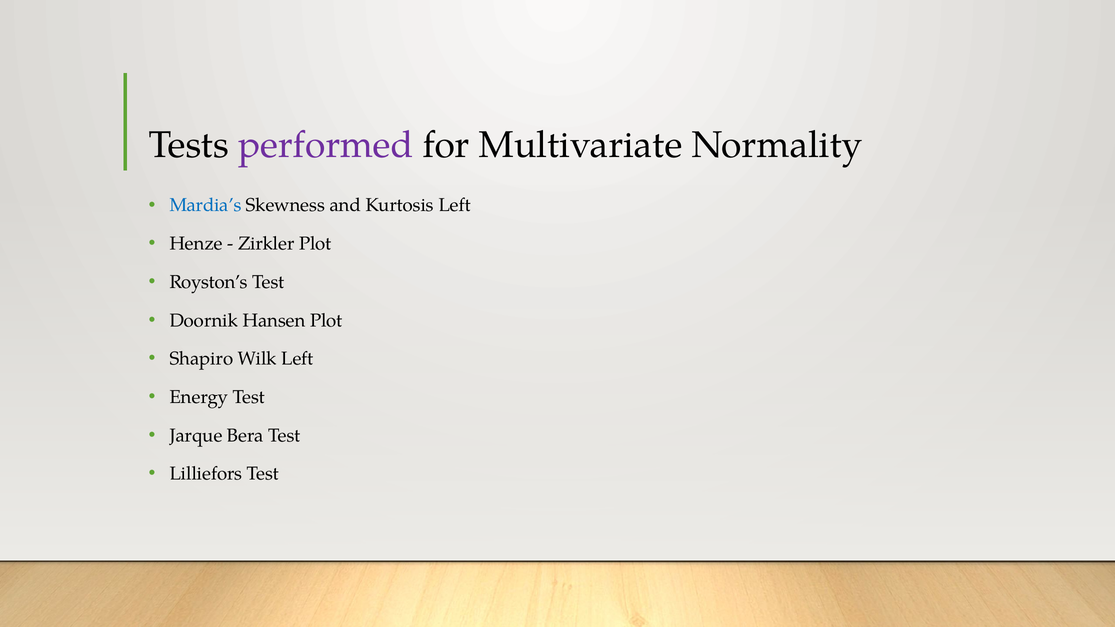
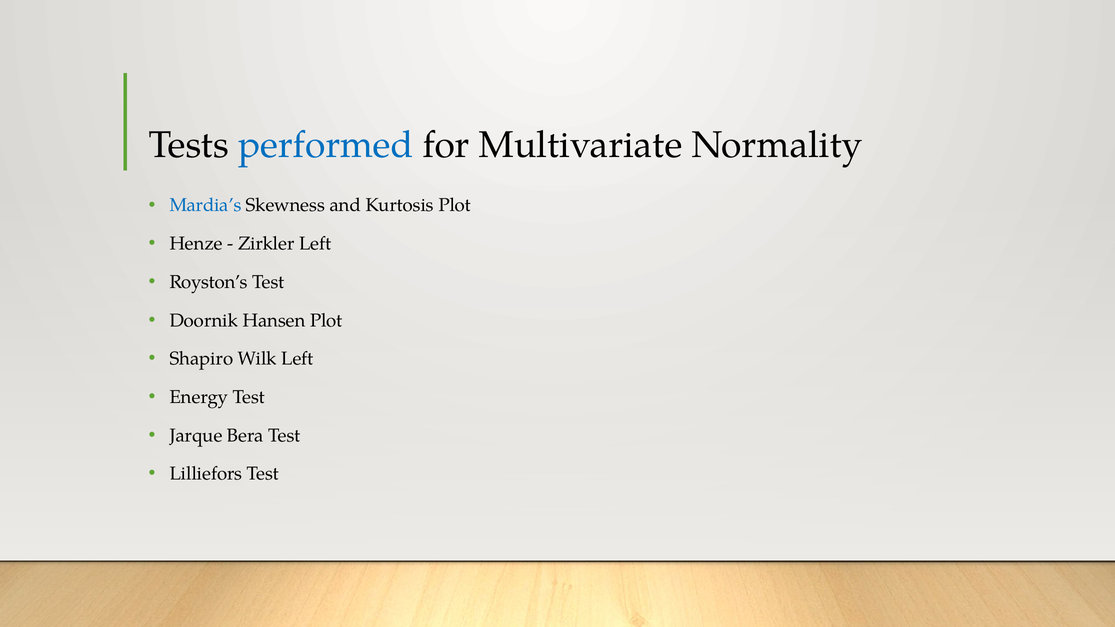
performed colour: purple -> blue (326, 145)
Kurtosis Left: Left -> Plot (455, 205)
Zirkler Plot: Plot -> Left (315, 244)
